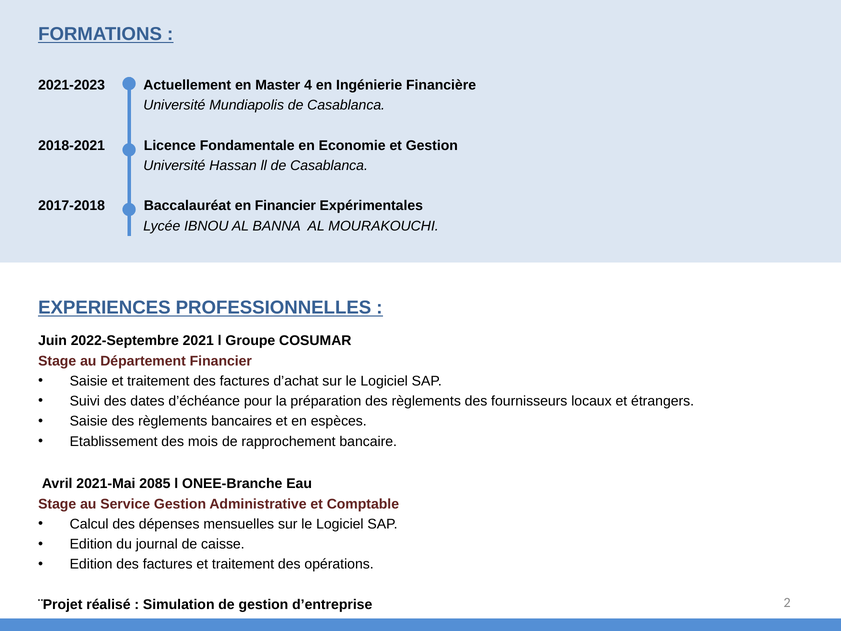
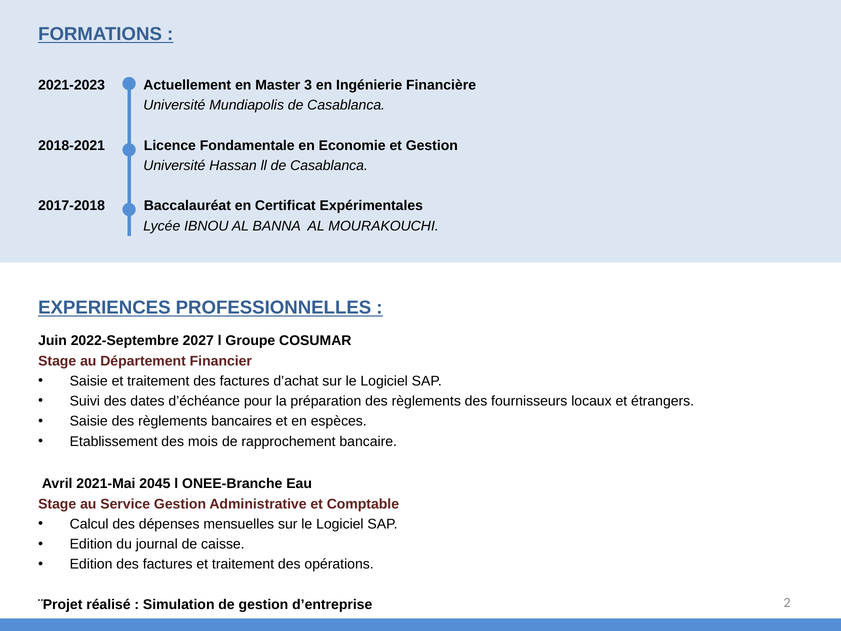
4: 4 -> 3 (308, 85)
en Financier: Financier -> Certificat (285, 206)
2021: 2021 -> 2027 (198, 340)
2085: 2085 -> 2045 (155, 484)
